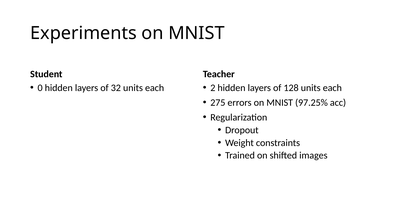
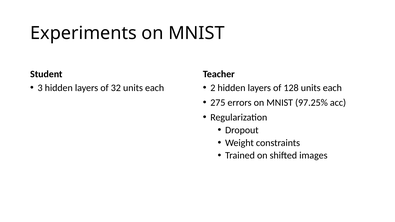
0: 0 -> 3 (40, 88)
